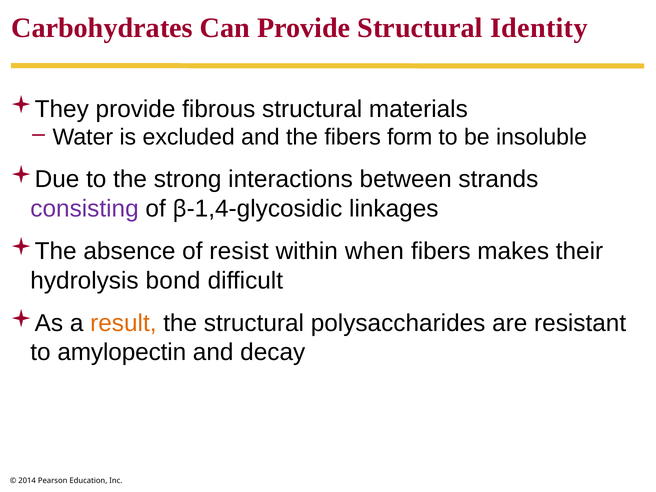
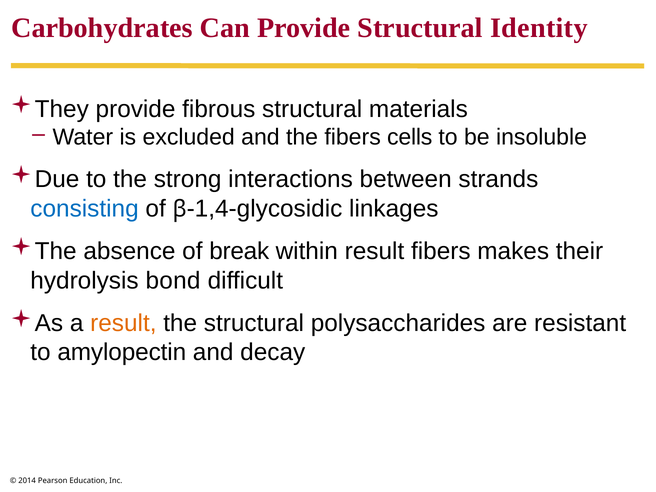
form: form -> cells (410, 137)
consisting colour: purple -> blue (85, 209)
resist: resist -> break (239, 251)
within when: when -> result (374, 251)
